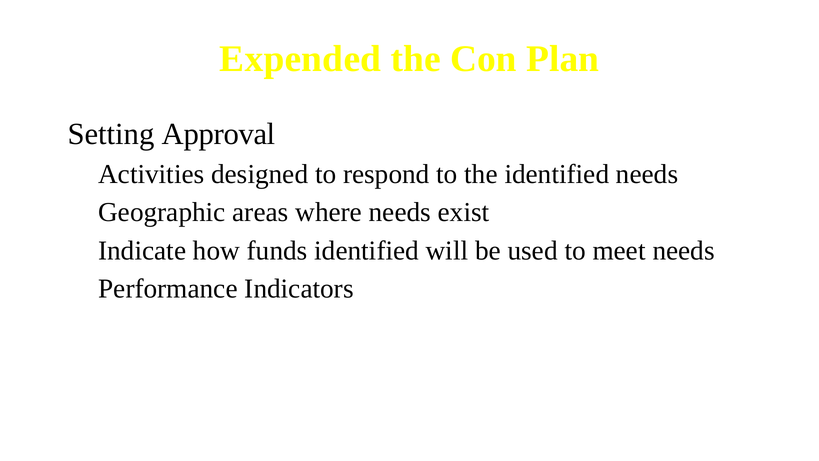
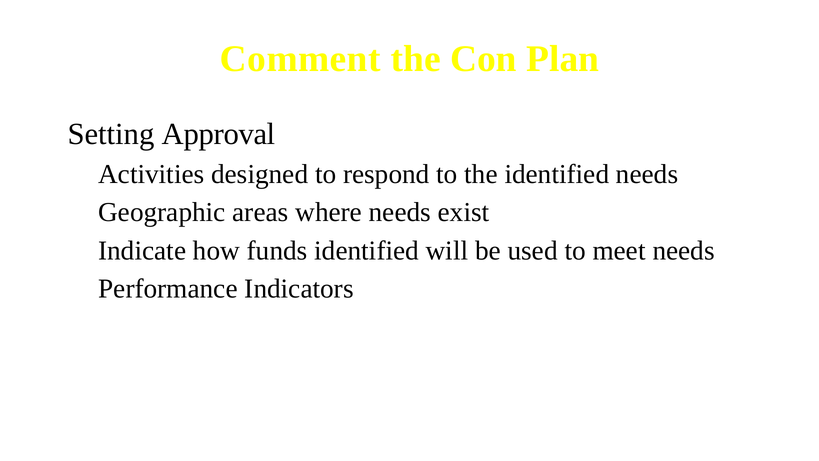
Expended: Expended -> Comment (300, 59)
